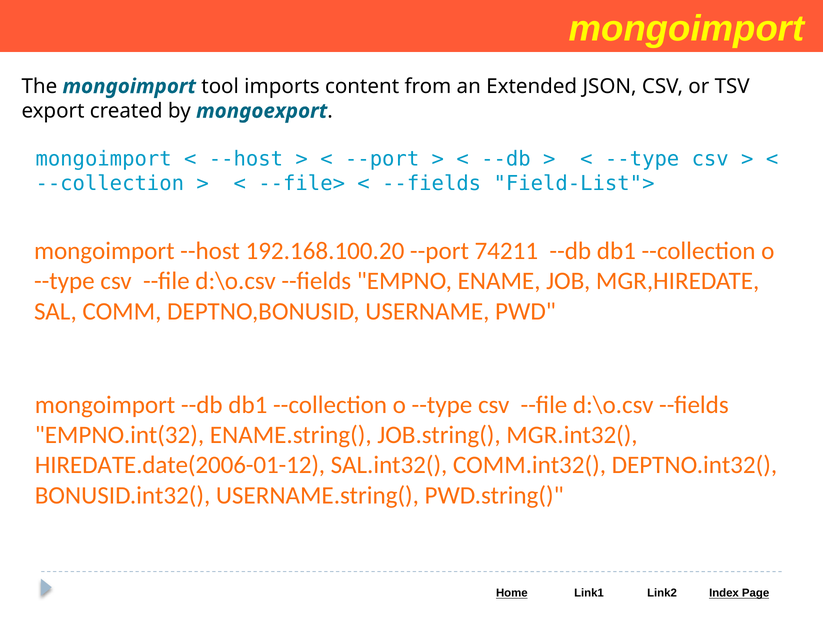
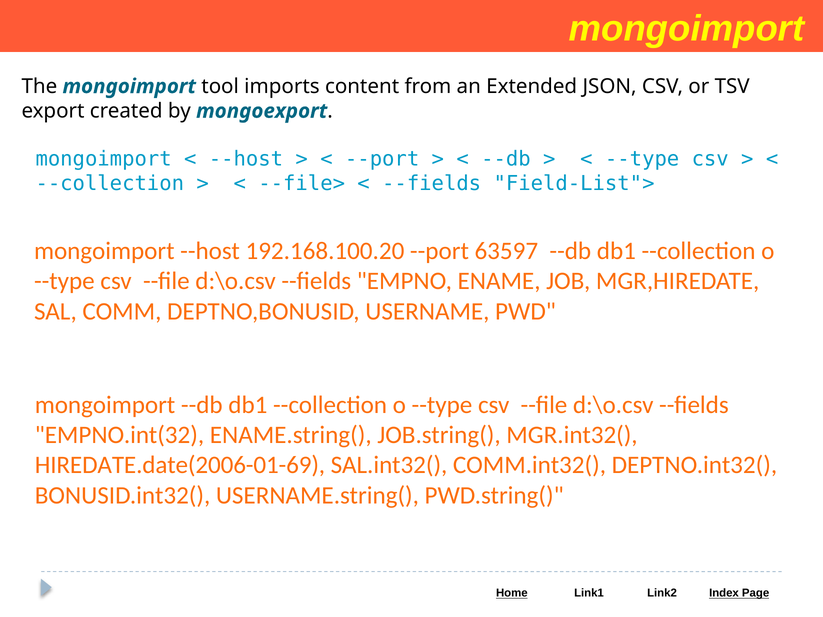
74211: 74211 -> 63597 (506, 251)
HIREDATE.date(2006-01-12: HIREDATE.date(2006-01-12 -> HIREDATE.date(2006-01-69 (180, 465)
